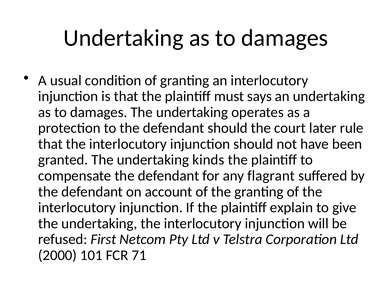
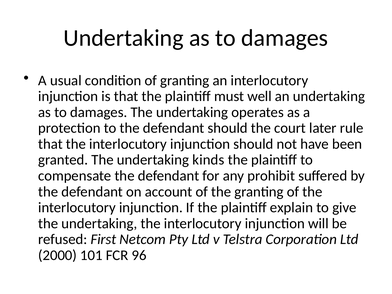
says: says -> well (260, 96)
flagrant: flagrant -> prohibit (271, 176)
71: 71 -> 96 (139, 255)
